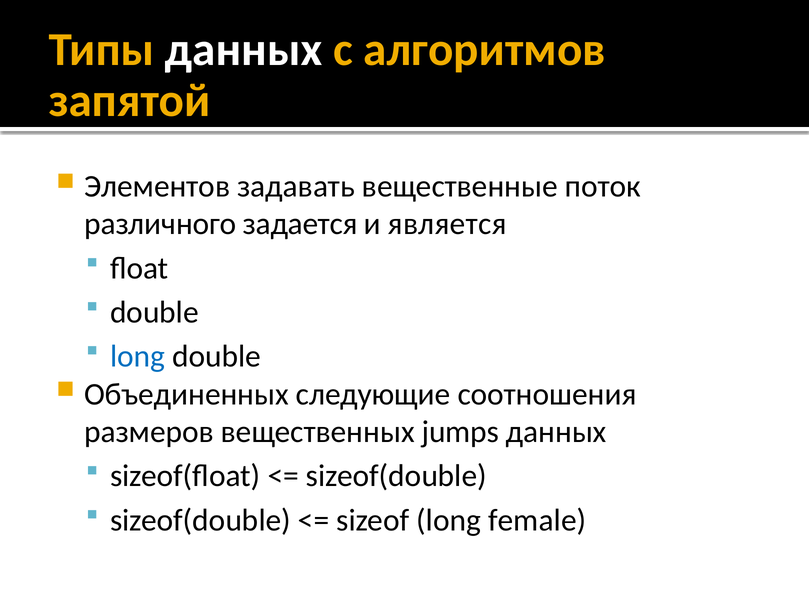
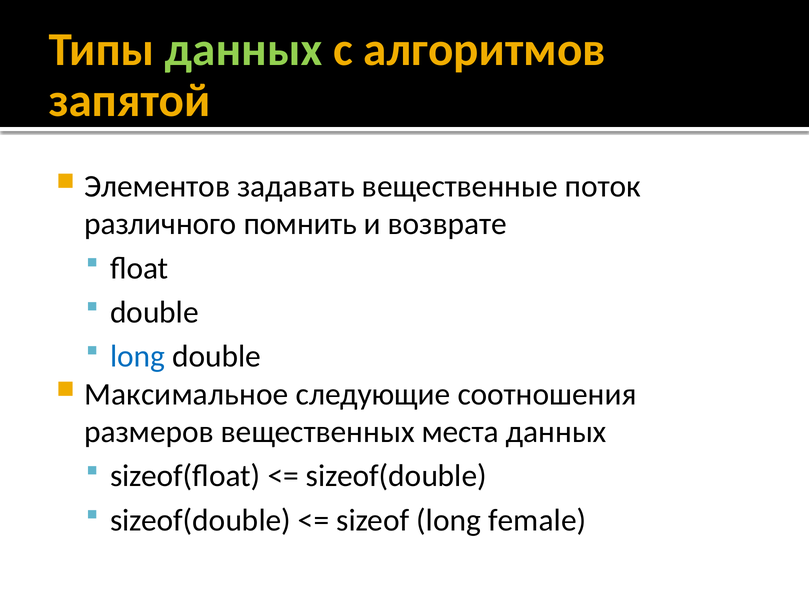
данных colour: white -> light green (244, 50)
задается: задается -> помнить (300, 224)
является: является -> возврате (447, 224)
Объединенных: Объединенных -> Максимальное (186, 394)
jumps: jumps -> места (460, 432)
